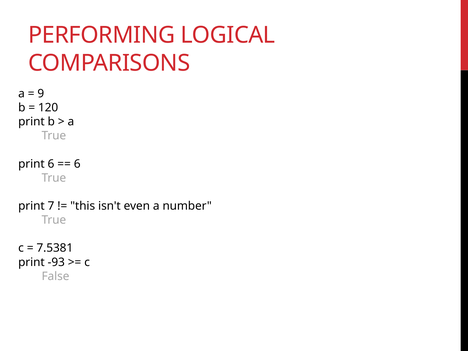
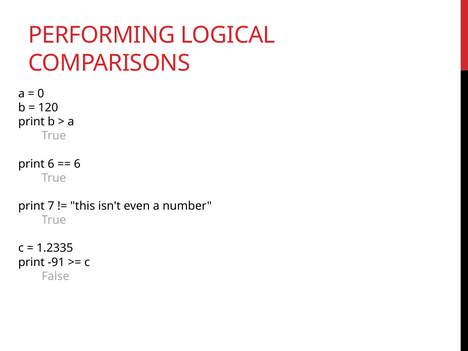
9: 9 -> 0 (41, 94)
7.5381: 7.5381 -> 1.2335 (55, 248)
-93: -93 -> -91 (56, 262)
